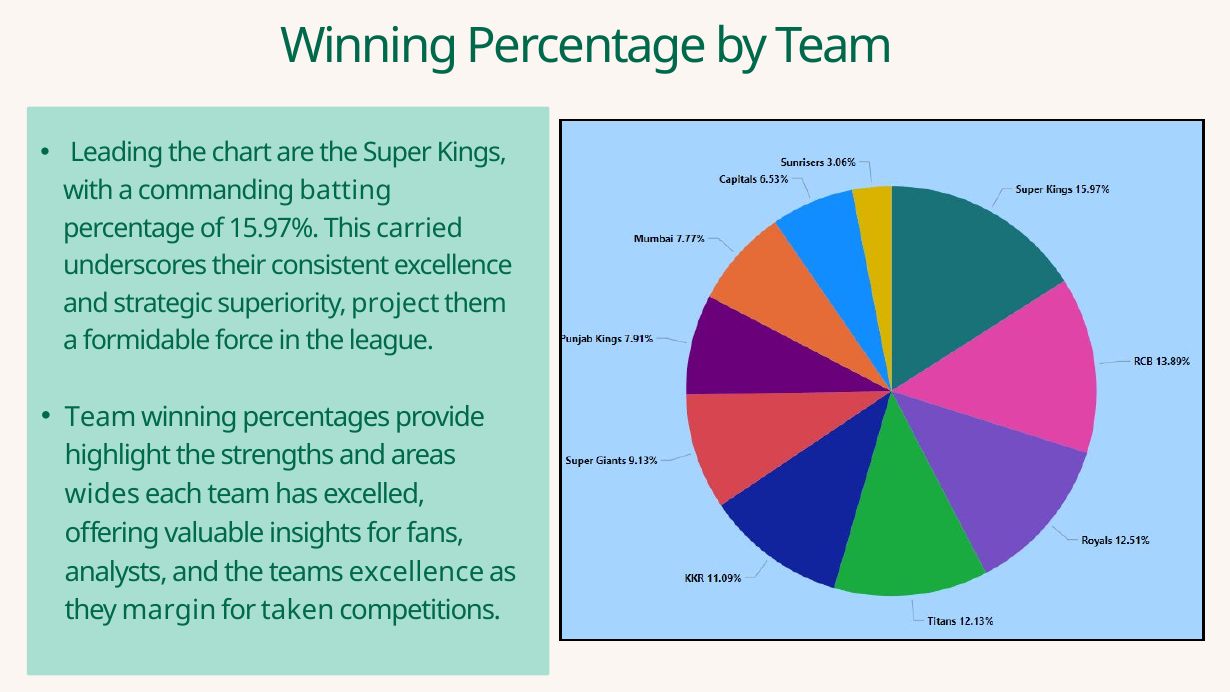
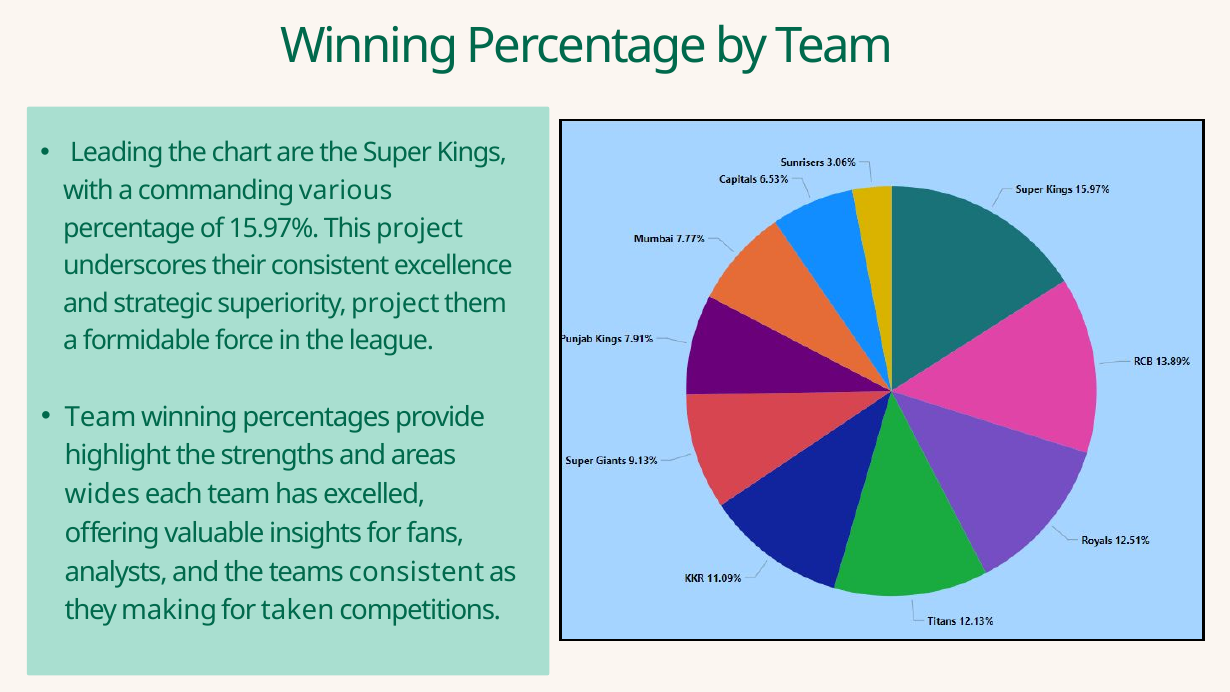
batting: batting -> various (346, 191)
This carried: carried -> project (420, 228)
teams excellence: excellence -> consistent (416, 572)
margin: margin -> making (169, 611)
